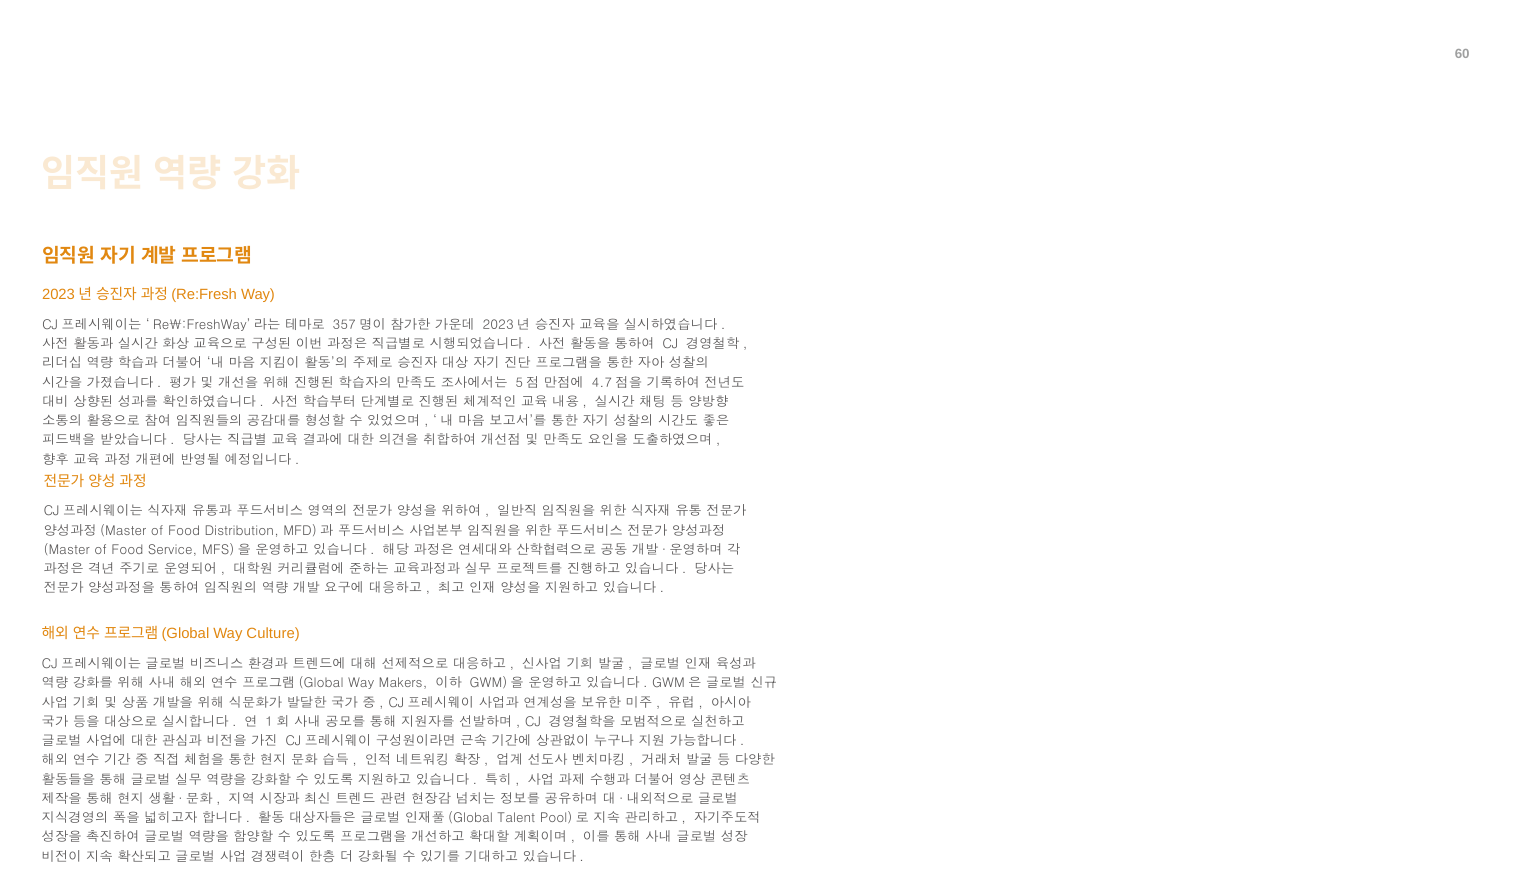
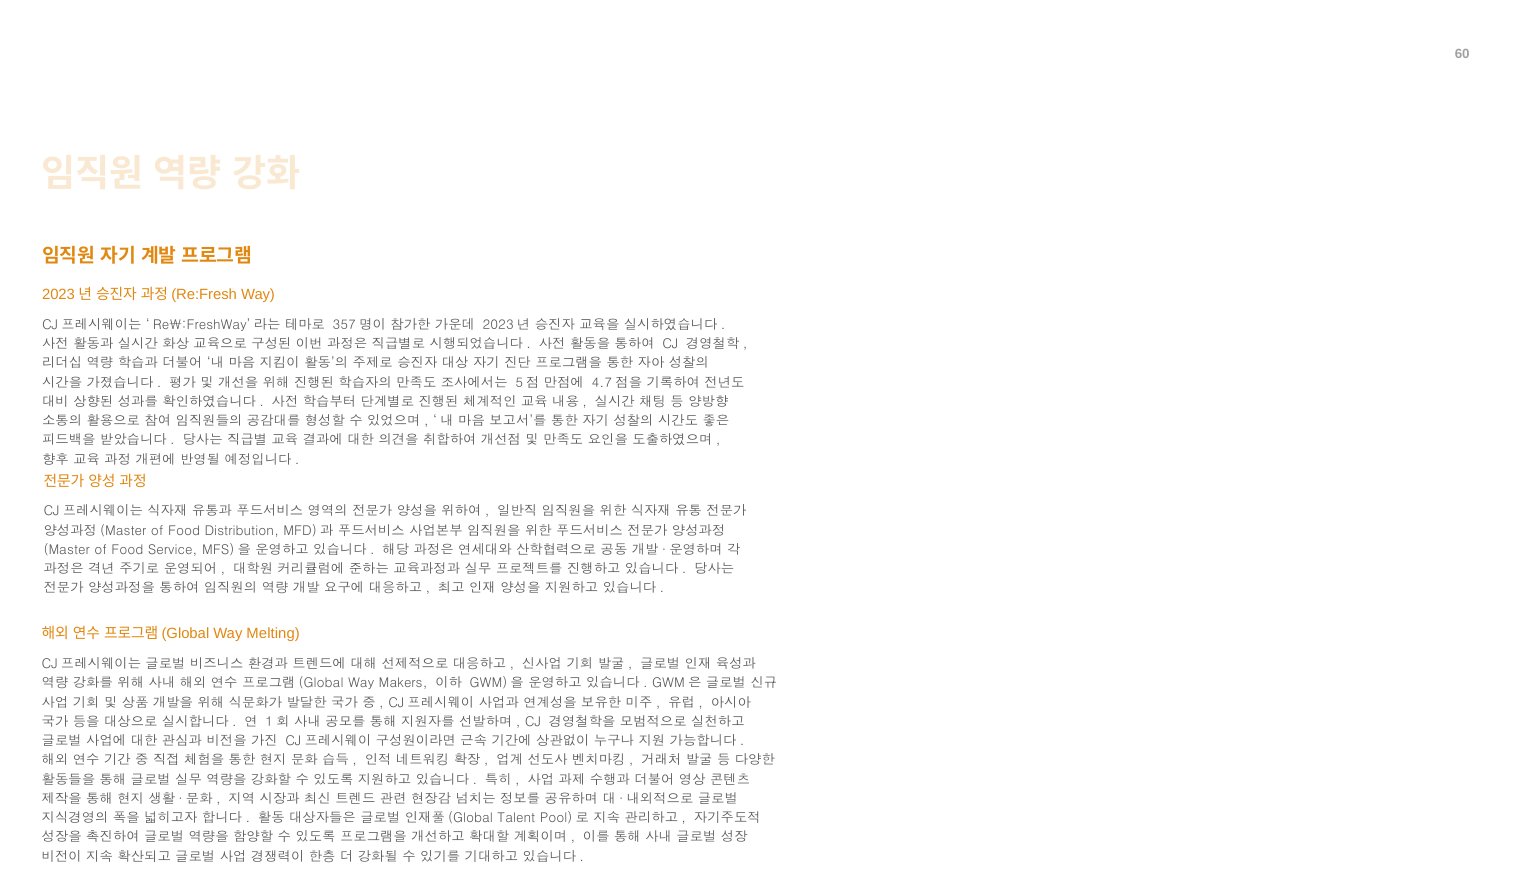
Culture: Culture -> Melting (273, 634)
